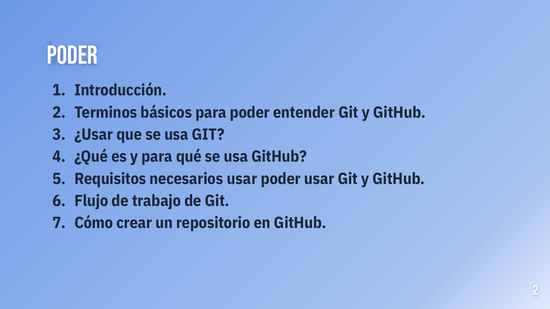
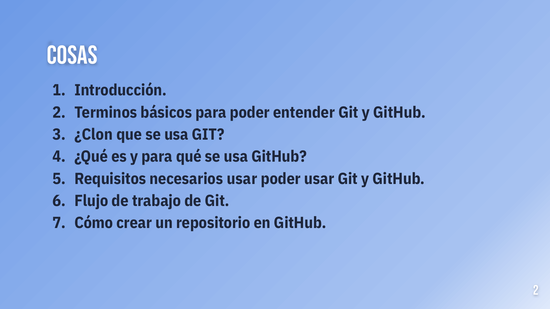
Poder: Poder -> Cosas (72, 55)
¿Usar: ¿Usar -> ¿Clon (94, 135)
